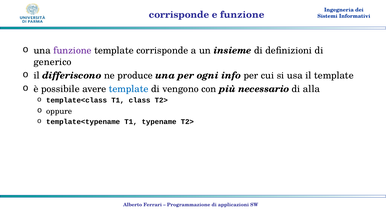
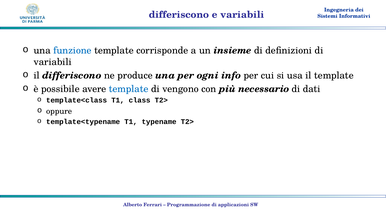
corrisponde: corrisponde -> differiscono (179, 15)
e funzione: funzione -> variabili (242, 15)
funzione colour: purple -> blue (72, 50)
generico: generico -> variabili (53, 62)
alla: alla -> dati (312, 89)
